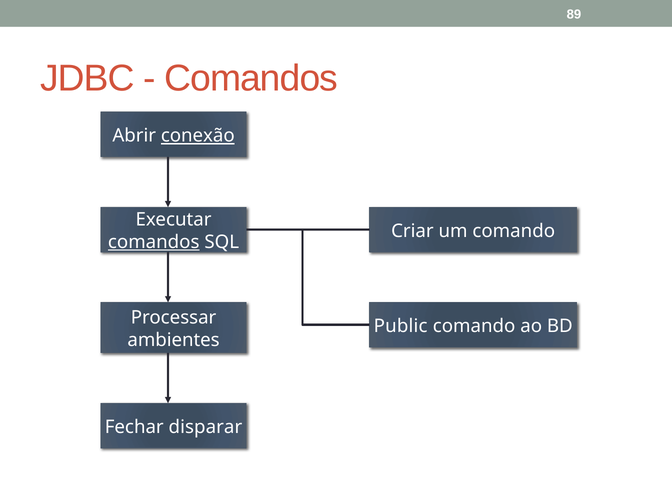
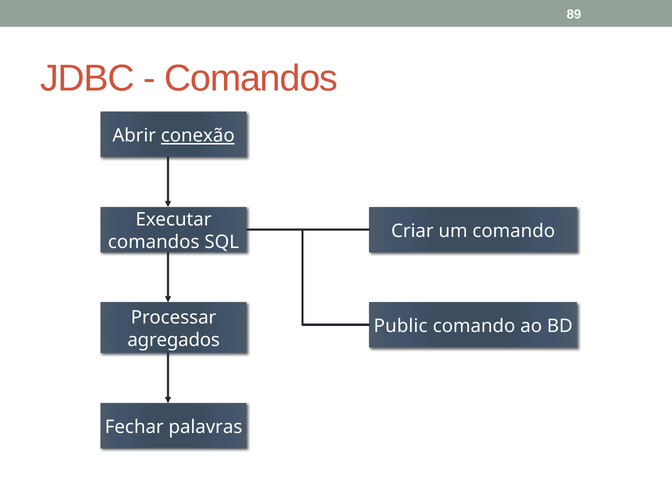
comandos underline: present -> none (154, 242)
ambientes: ambientes -> agregados (174, 340)
disparar: disparar -> palavras (205, 427)
